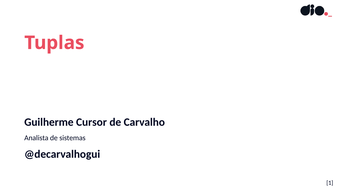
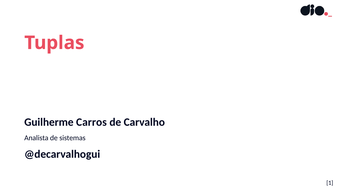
Cursor: Cursor -> Carros (91, 122)
